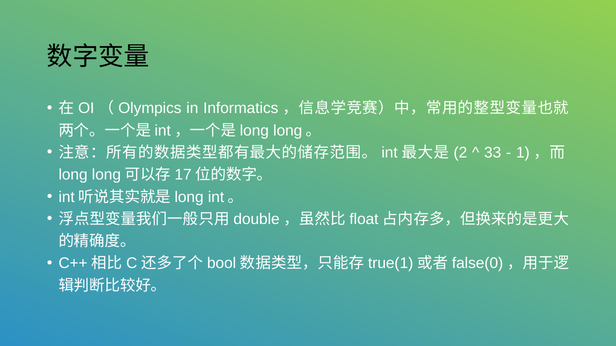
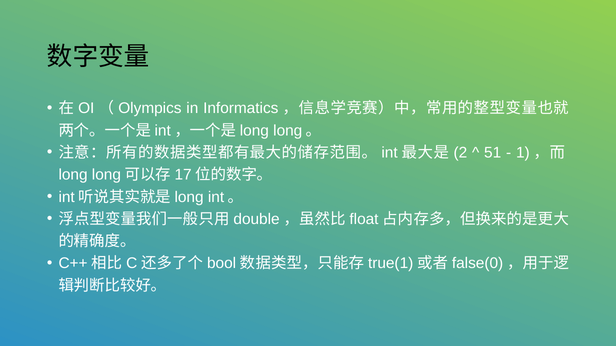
33: 33 -> 51 (493, 153)
